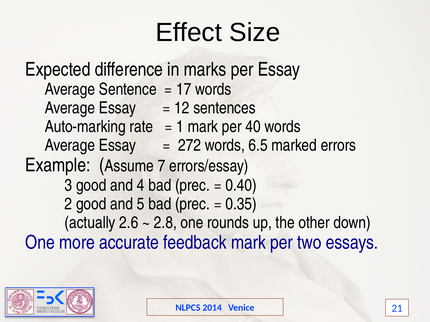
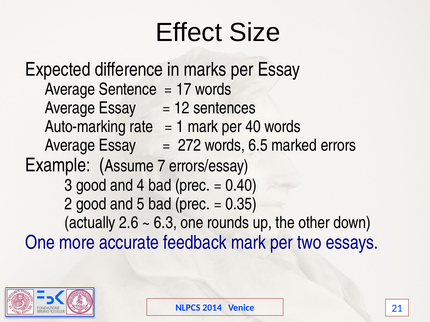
2.8: 2.8 -> 6.3 (165, 223)
